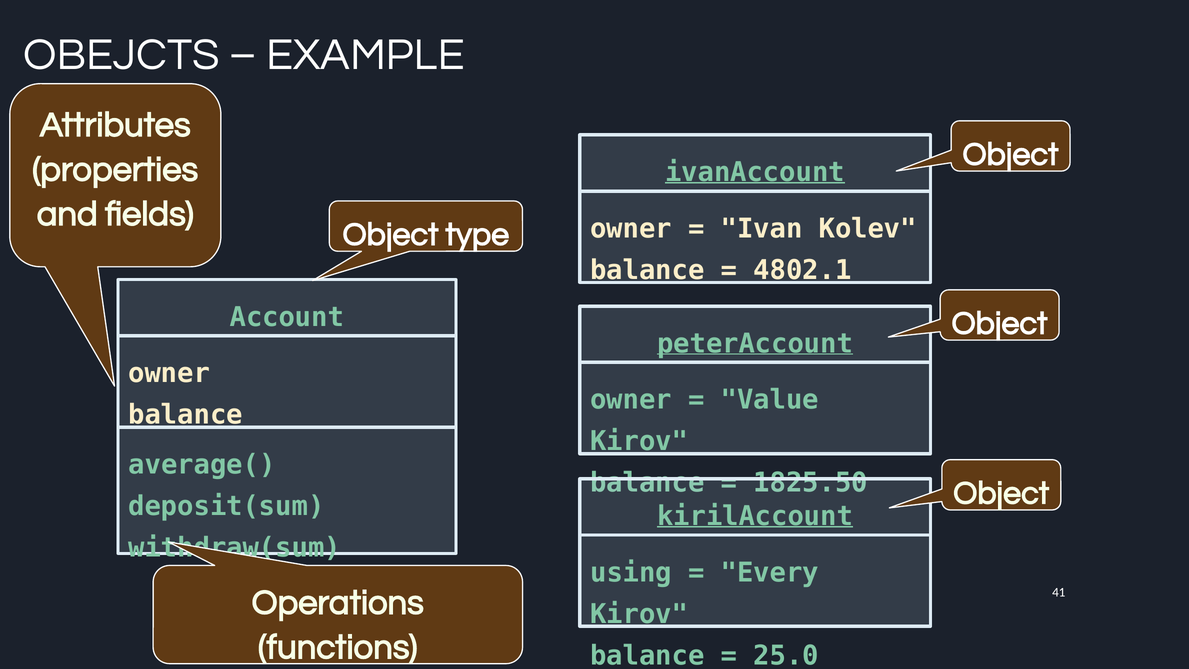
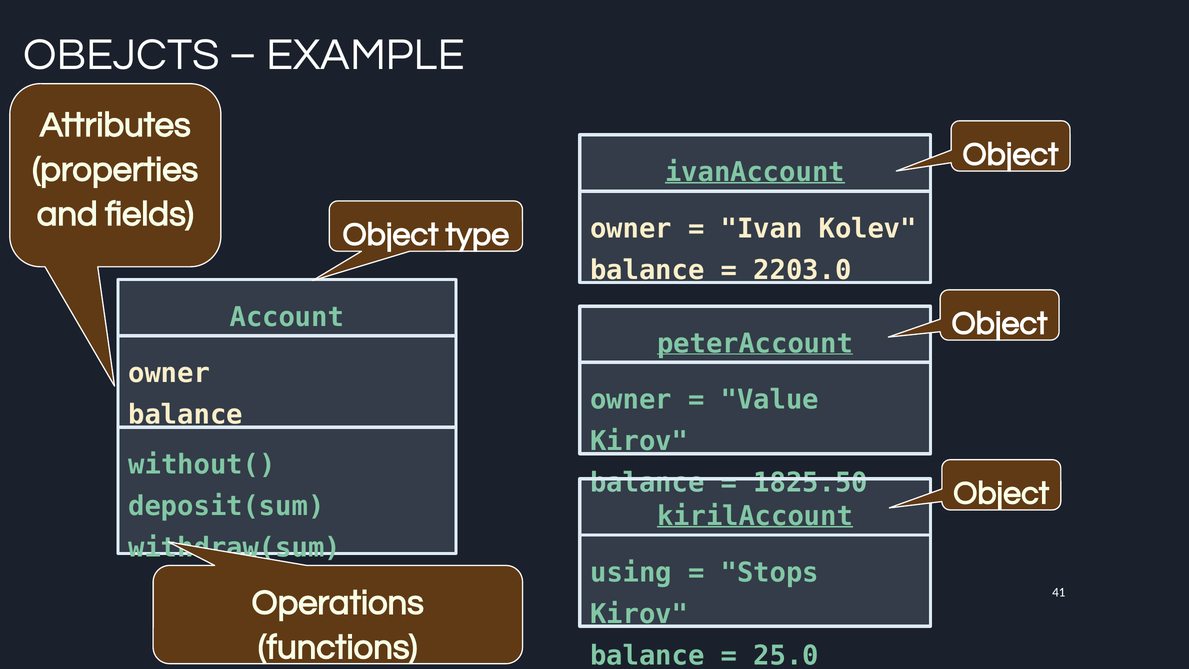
4802.1: 4802.1 -> 2203.0 (802, 270)
average(: average( -> without( (202, 465)
Every: Every -> Stops (770, 573)
